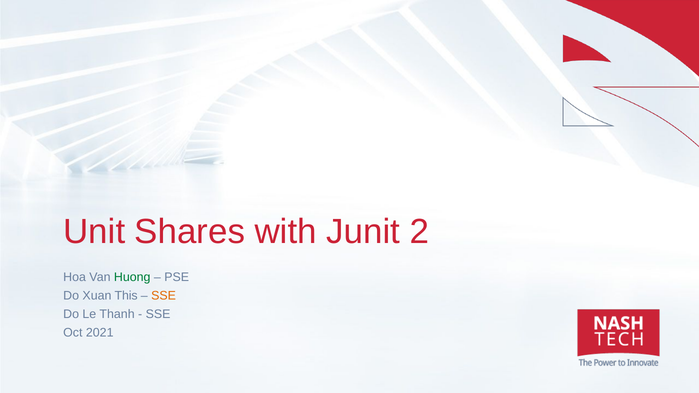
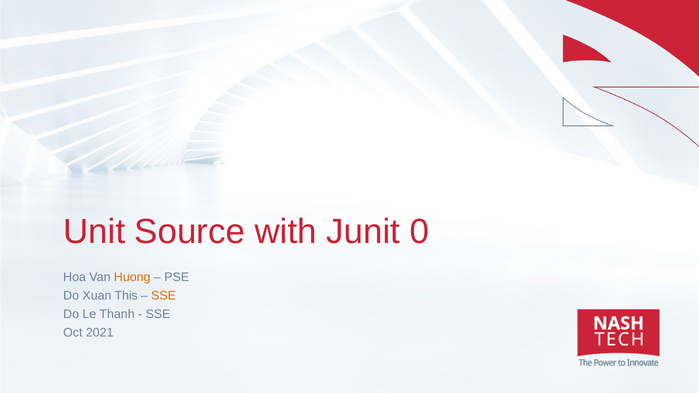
Shares: Shares -> Source (190, 232)
2: 2 -> 0 (420, 232)
Huong colour: green -> orange (132, 277)
